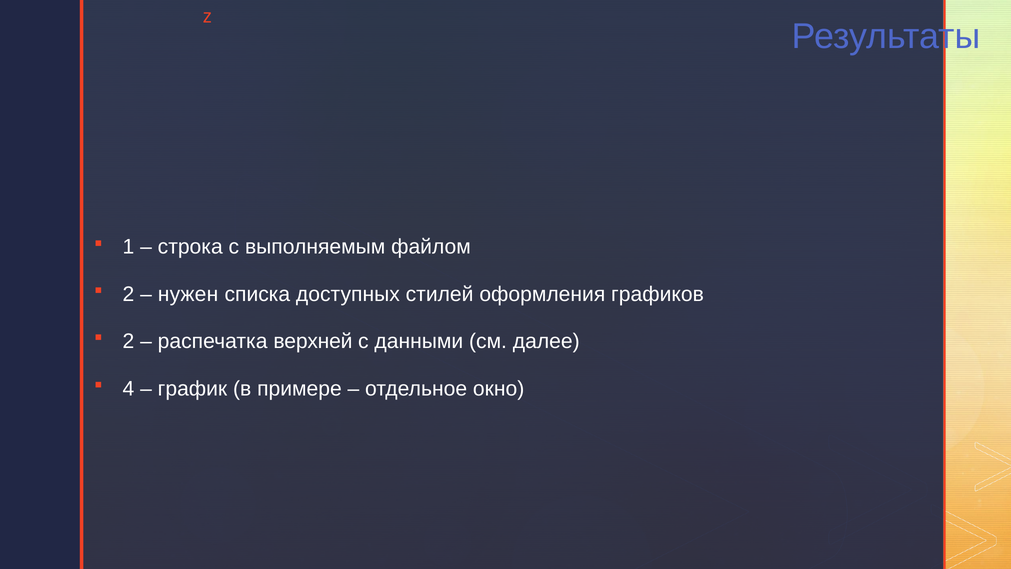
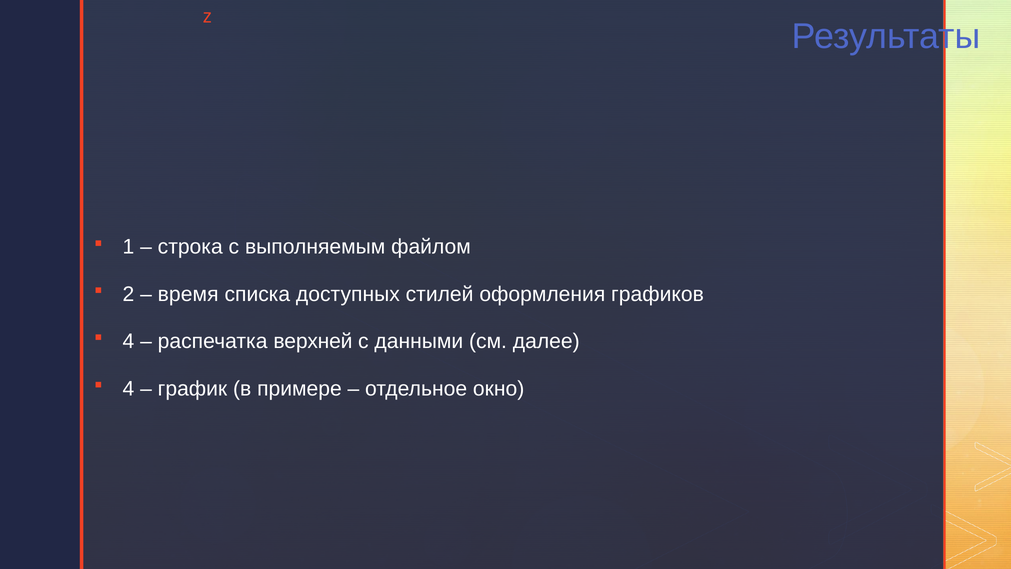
нужен: нужен -> время (188, 294)
2: 2 -> 4 (128, 341)
